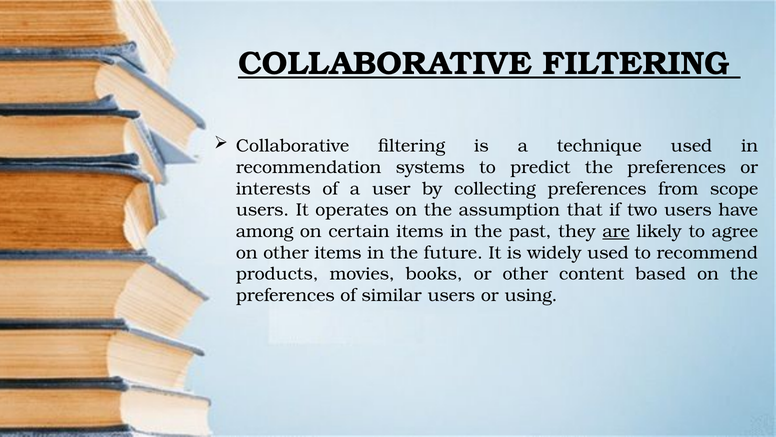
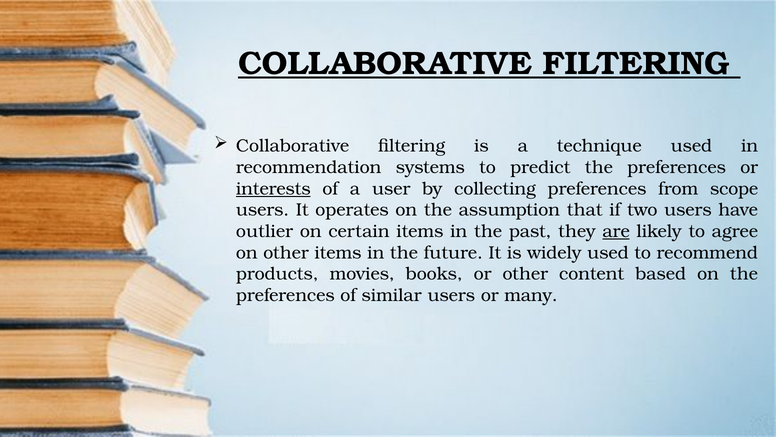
interests underline: none -> present (273, 188)
among: among -> outlier (265, 231)
using: using -> many (531, 295)
